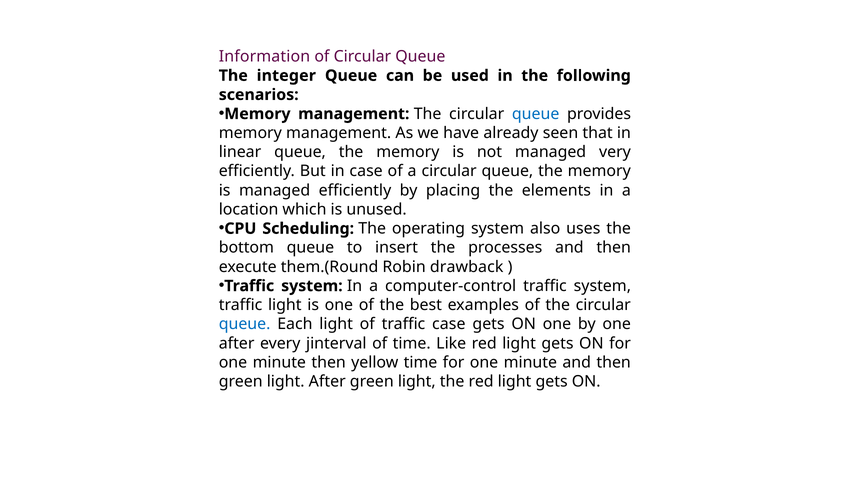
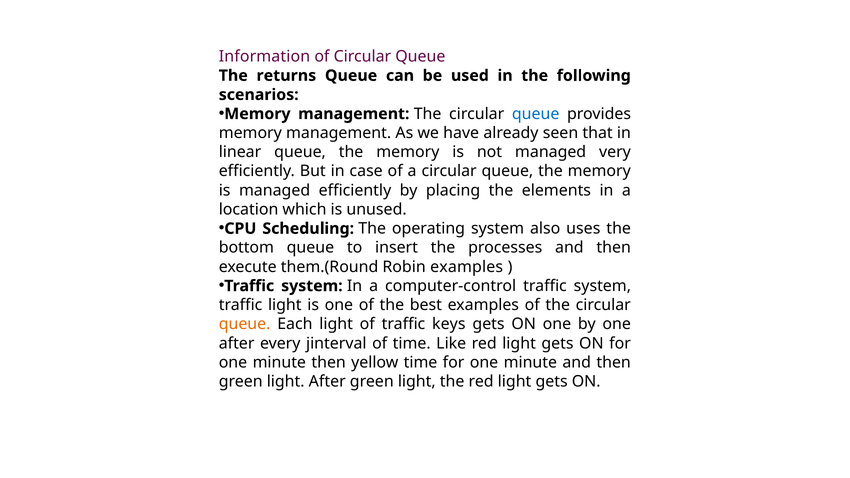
integer: integer -> returns (286, 76)
Robin drawback: drawback -> examples (467, 267)
queue colour: blue -> orange (245, 324)
traffic case: case -> keys (449, 324)
